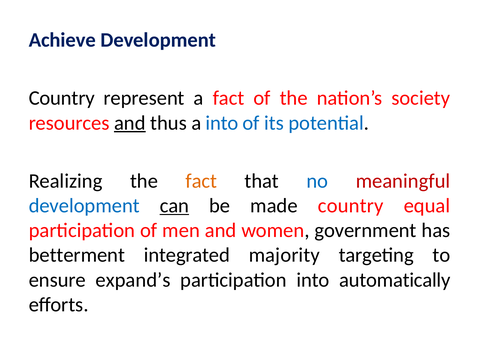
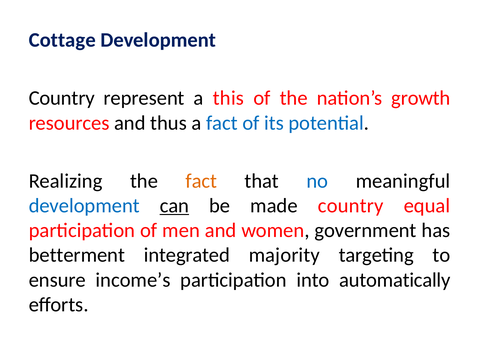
Achieve: Achieve -> Cottage (62, 40)
a fact: fact -> this (228, 98)
society: society -> growth (421, 98)
and underline: present -> none (130, 123)
a into: into -> fact (222, 123)
meaningful colour: red -> black (403, 181)
expand’s: expand’s -> income’s (133, 280)
